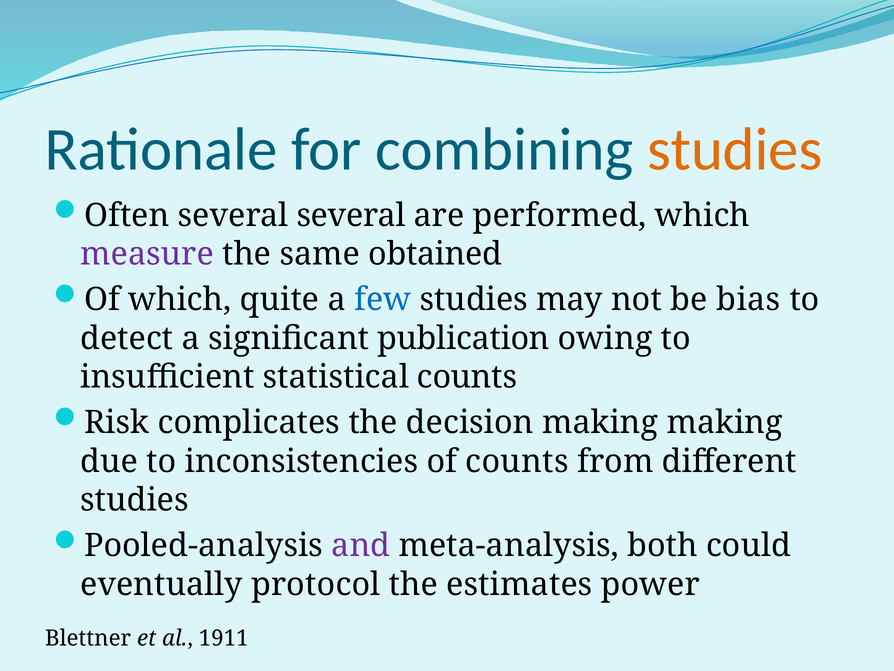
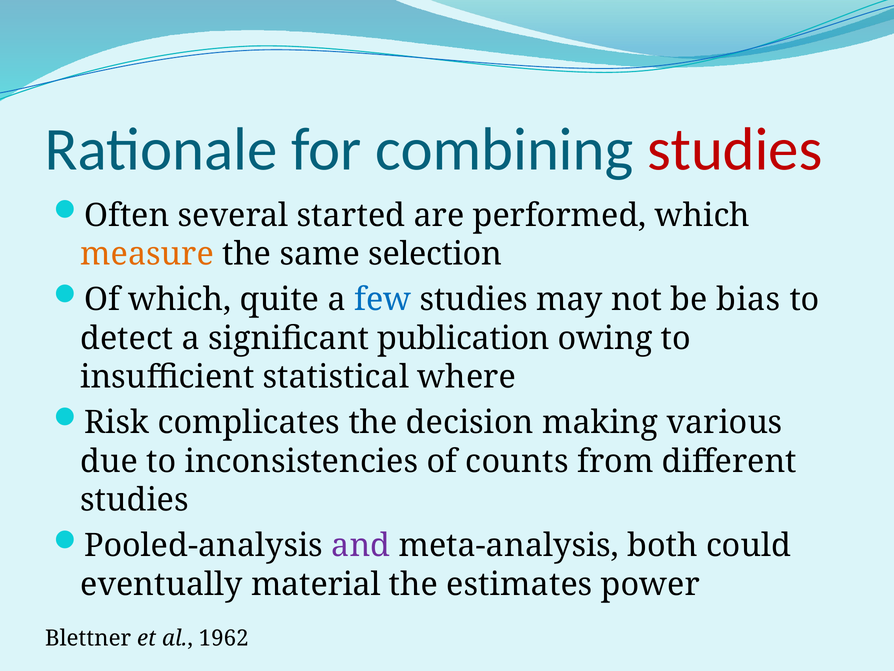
studies colour: orange -> red (735, 149)
several several: several -> started (351, 215)
measure colour: purple -> orange (147, 254)
obtained: obtained -> selection (435, 254)
statistical counts: counts -> where (467, 377)
making making: making -> various (725, 422)
protocol: protocol -> material (316, 584)
1911: 1911 -> 1962 (224, 638)
